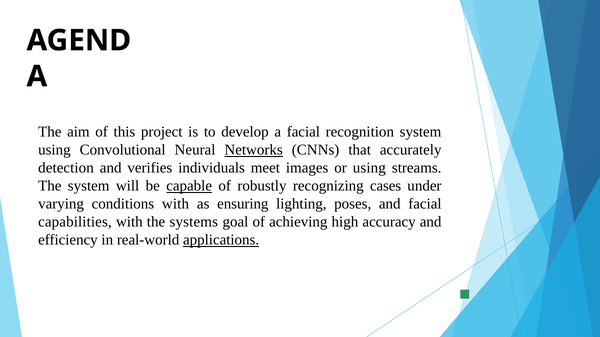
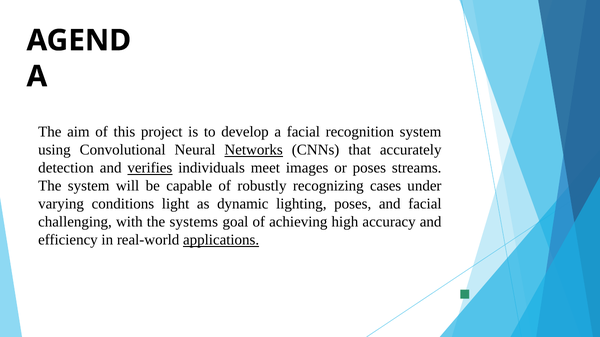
verifies underline: none -> present (150, 168)
or using: using -> poses (369, 168)
capable underline: present -> none (189, 186)
conditions with: with -> light (176, 204)
ensuring: ensuring -> dynamic (243, 204)
capabilities: capabilities -> challenging (75, 222)
